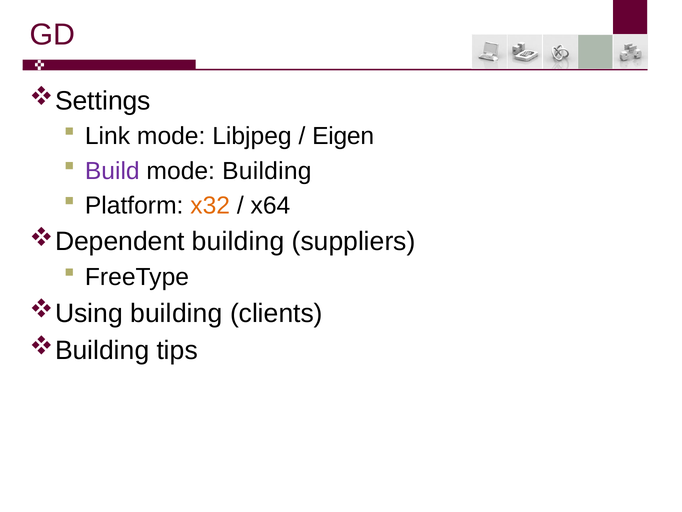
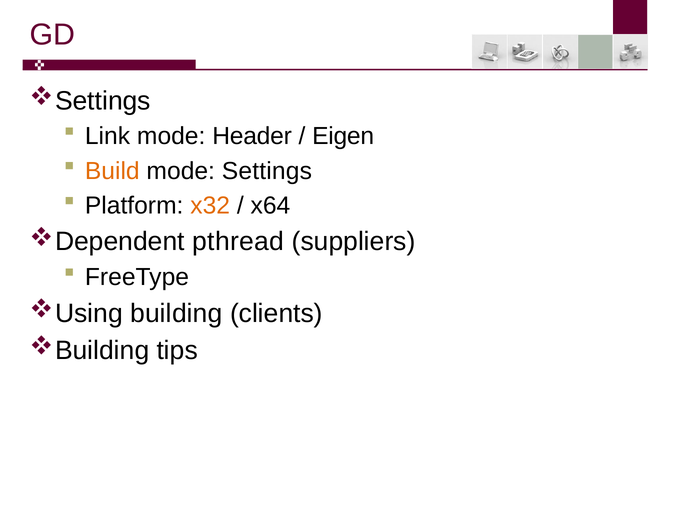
Libjpeg: Libjpeg -> Header (252, 136)
Build colour: purple -> orange (112, 171)
mode Building: Building -> Settings (267, 171)
building: building -> pthread (238, 241)
